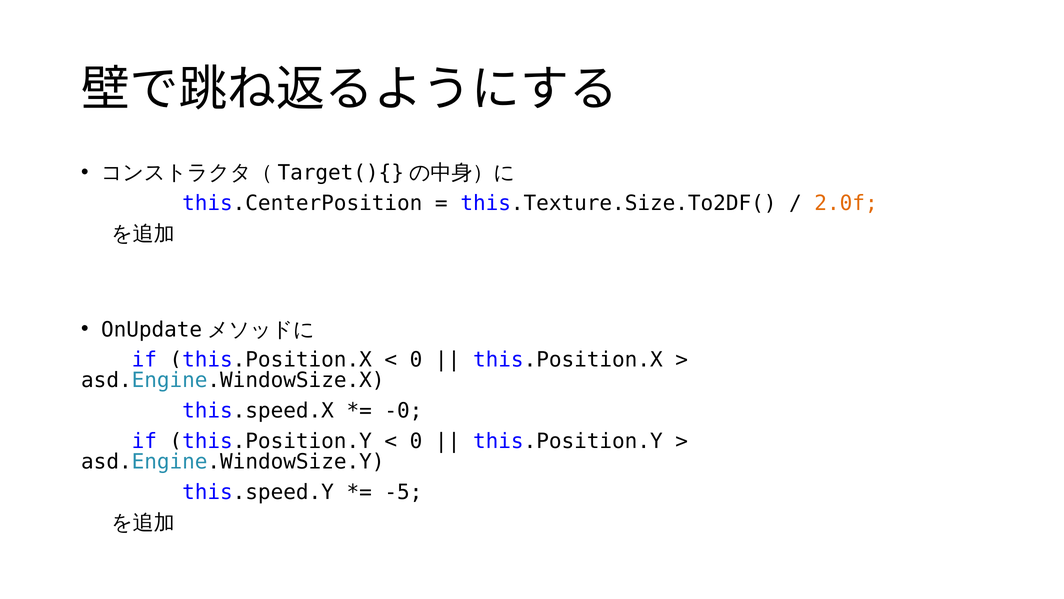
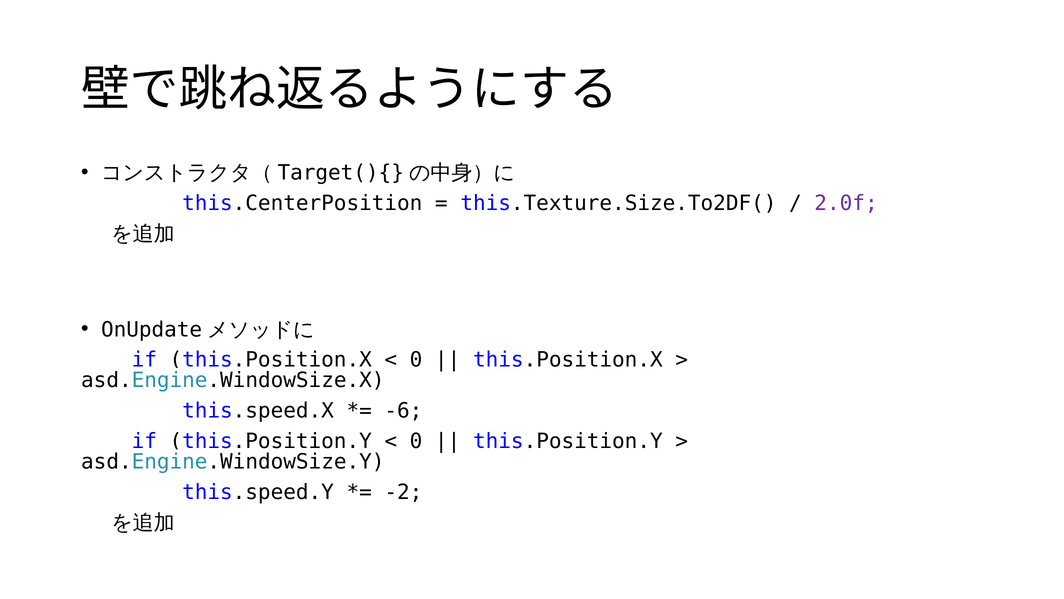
2.0f colour: orange -> purple (846, 203)
-0: -0 -> -6 (403, 411)
-5: -5 -> -2 (403, 492)
